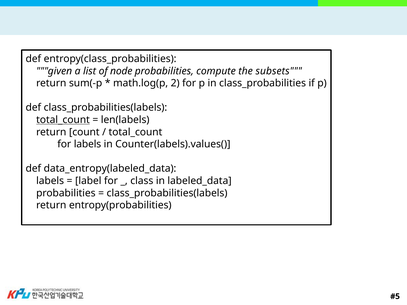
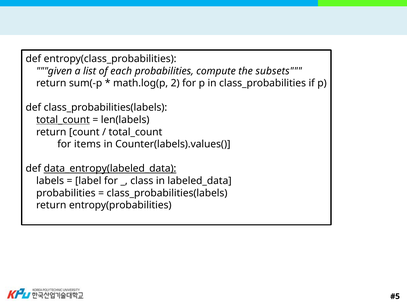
node: node -> each (121, 71)
for labels: labels -> items (87, 144)
data_entropy(labeled_data underline: none -> present (110, 169)
